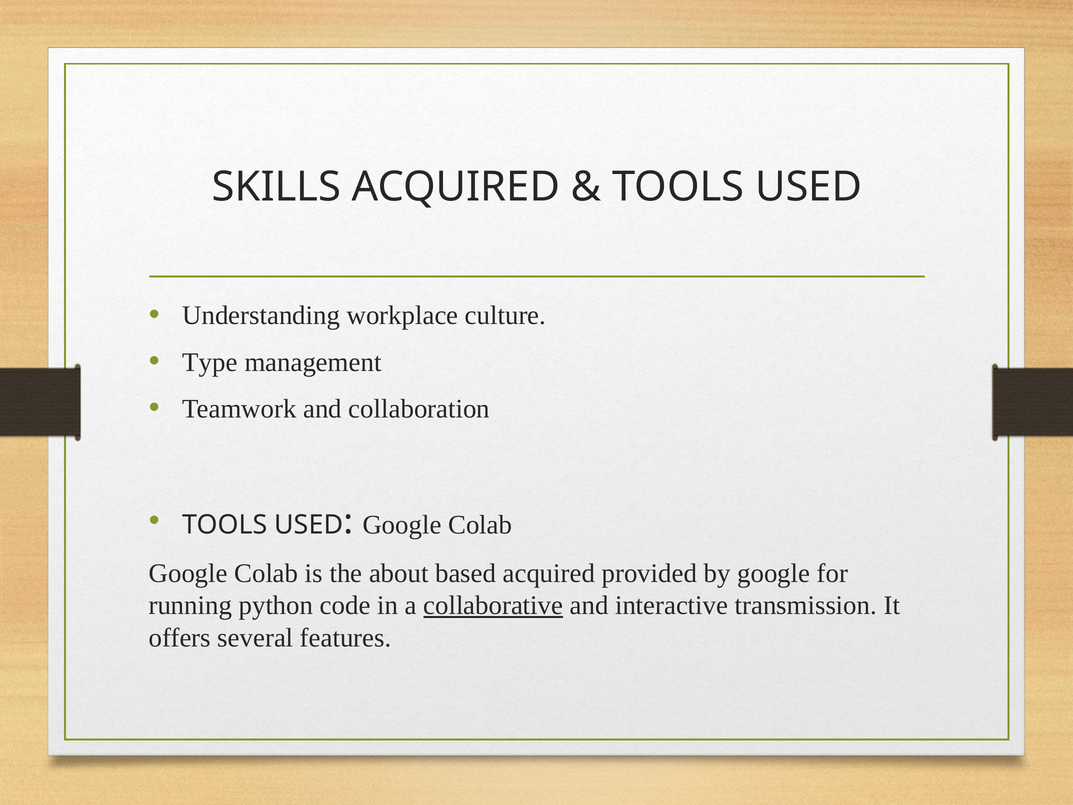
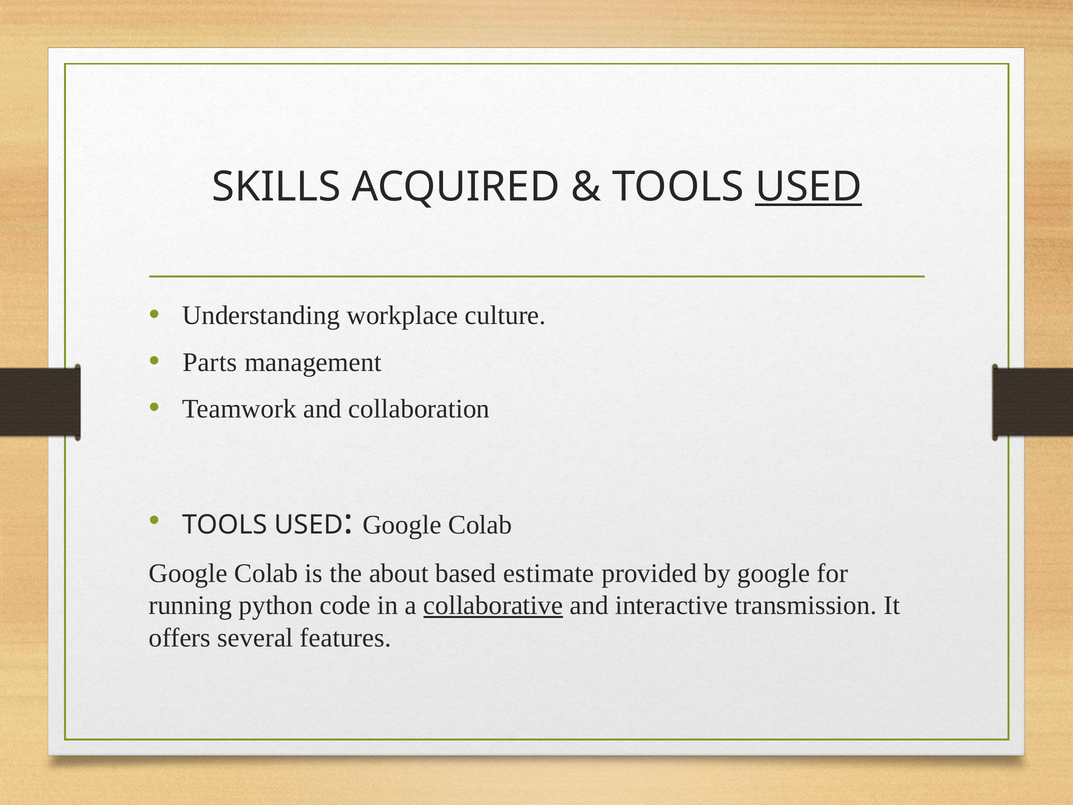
USED underline: none -> present (809, 187)
Type: Type -> Parts (210, 362)
based acquired: acquired -> estimate (549, 573)
